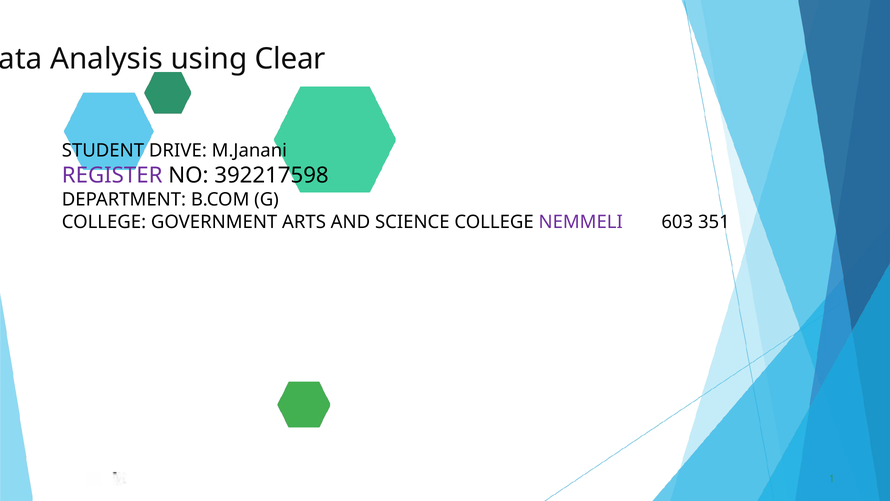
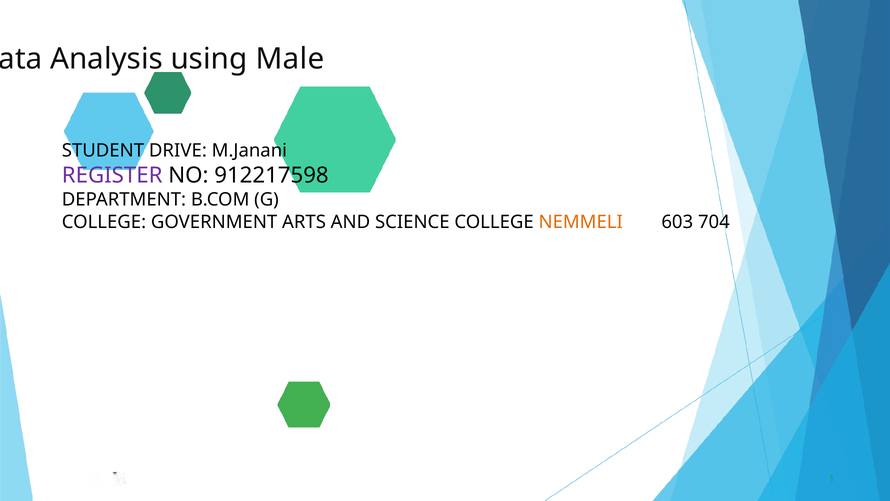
Clear: Clear -> Male (290, 59)
392217598: 392217598 -> 912217598 (271, 175)
NEMMELI colour: purple -> orange (581, 222)
351: 351 -> 704 (714, 222)
